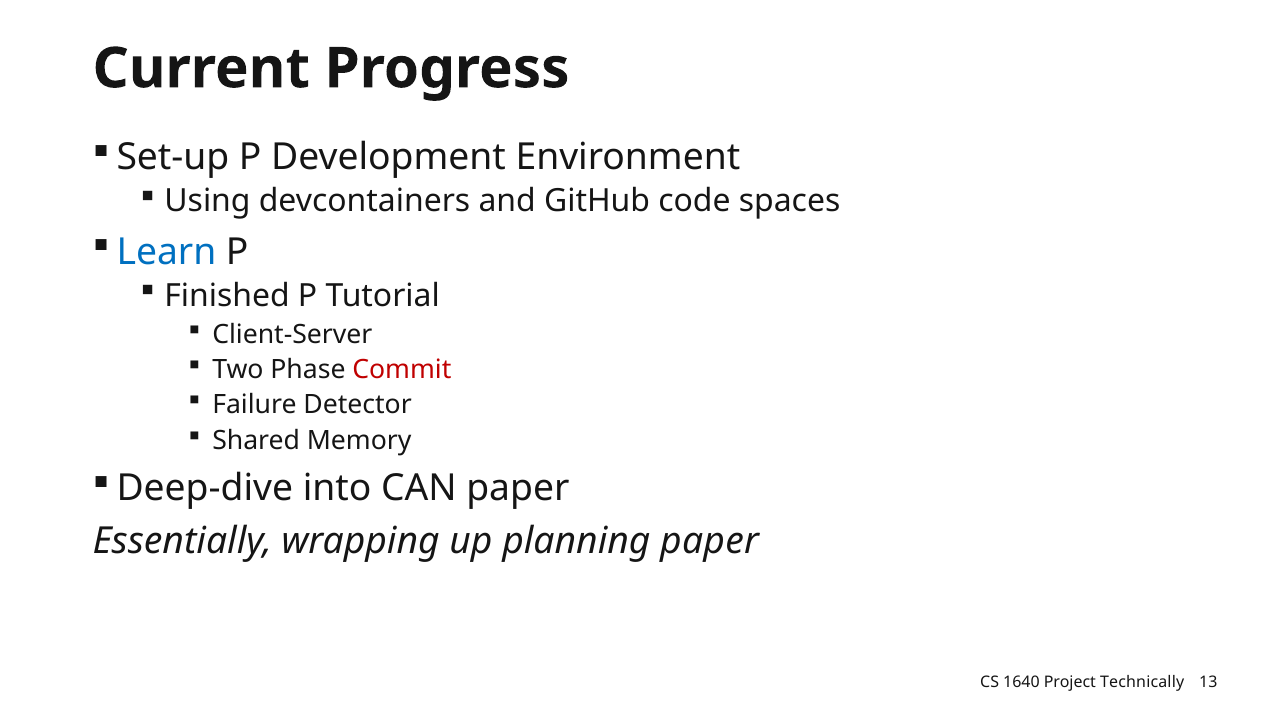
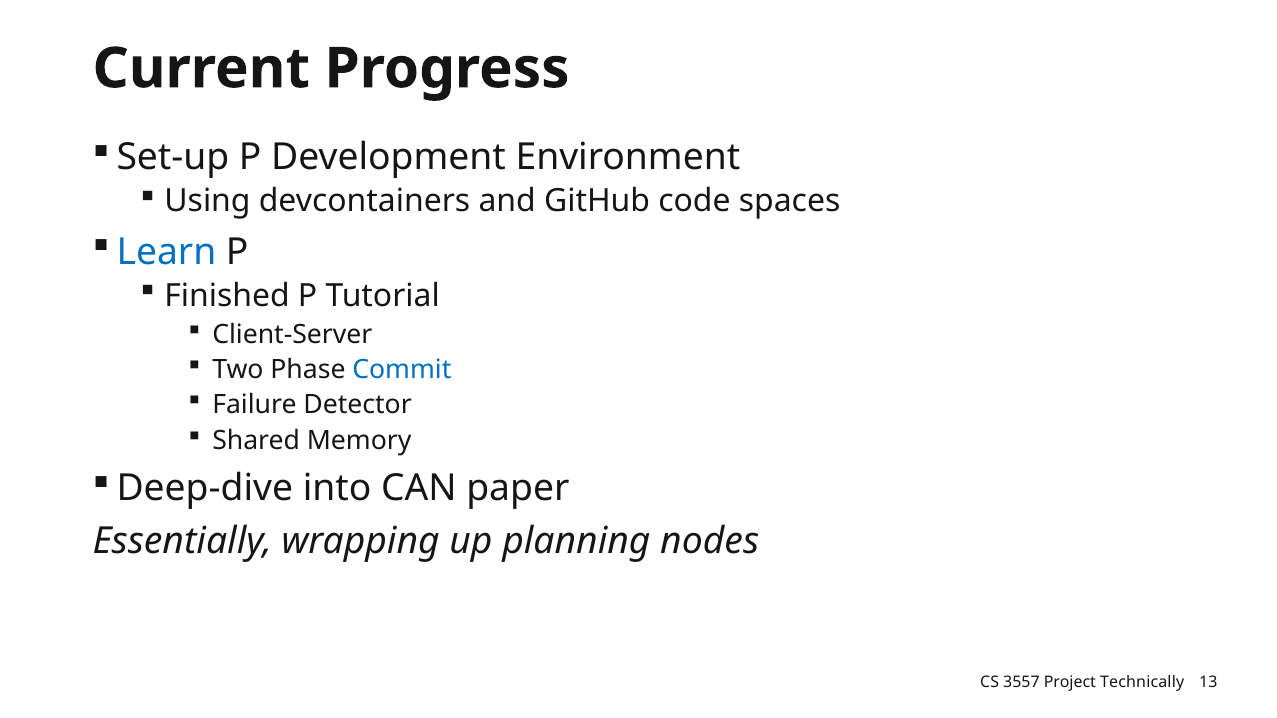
Commit colour: red -> blue (402, 370)
planning paper: paper -> nodes (710, 542)
1640: 1640 -> 3557 (1021, 683)
